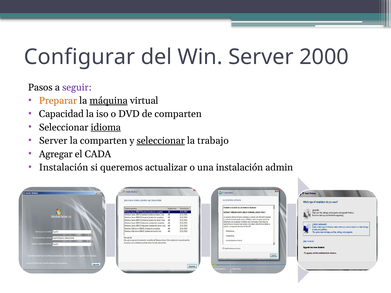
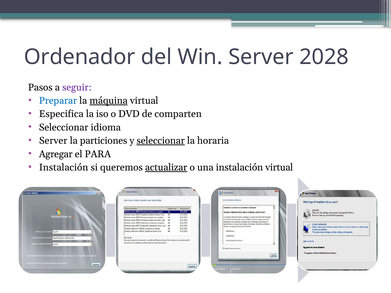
Configurar: Configurar -> Ordenador (80, 57)
2000: 2000 -> 2028 (324, 57)
Preparar colour: orange -> blue (58, 101)
Capacidad: Capacidad -> Especifica (61, 114)
idioma underline: present -> none (106, 127)
la comparten: comparten -> particiones (104, 141)
trabajo: trabajo -> horaria (213, 141)
CADA: CADA -> PARA (98, 154)
actualizar underline: none -> present (166, 168)
instalación admin: admin -> virtual (279, 168)
